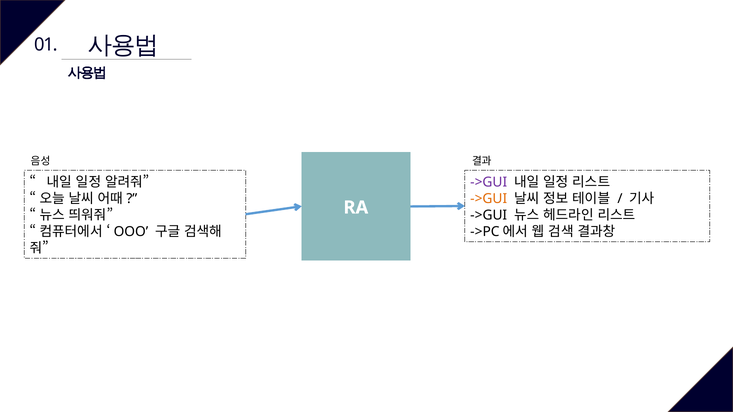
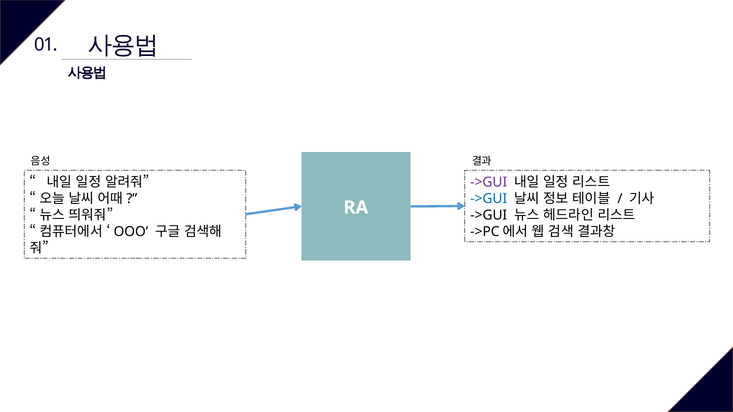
->GUI colour: orange -> blue (489, 199)
